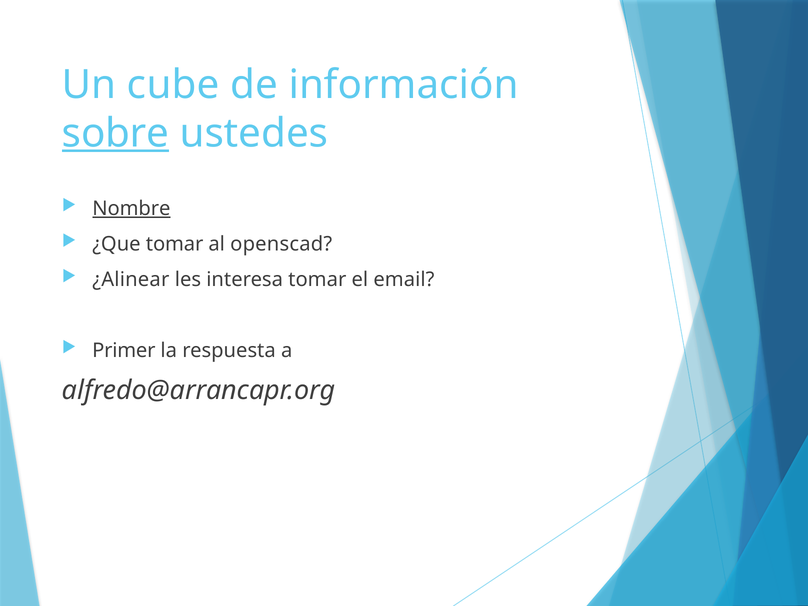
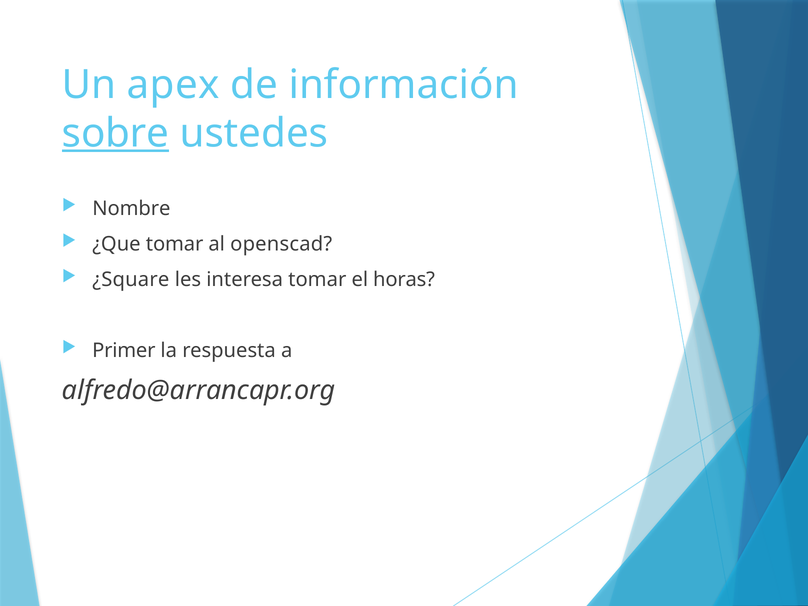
cube: cube -> apex (173, 85)
Nombre underline: present -> none (131, 209)
¿Alinear: ¿Alinear -> ¿Square (131, 279)
email: email -> horas (404, 279)
